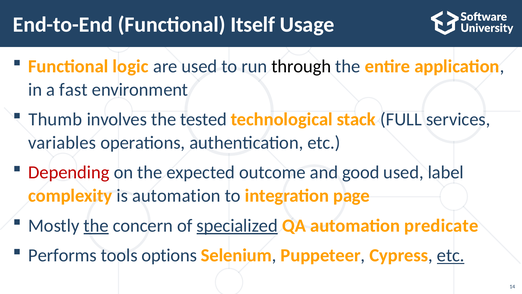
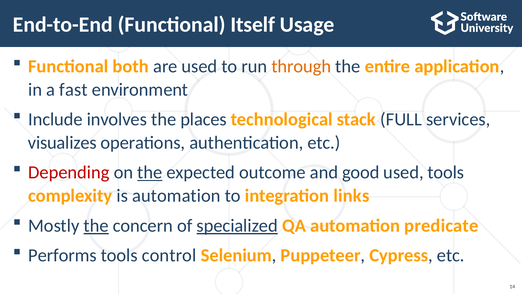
logic: logic -> both (131, 66)
through colour: black -> orange (301, 66)
Thumb: Thumb -> Include (55, 119)
tested: tested -> places (204, 119)
variables: variables -> visualizes (62, 143)
the underline: none -> present (150, 172)
used label: label -> tools (446, 172)
page: page -> links (351, 196)
options: options -> control (169, 255)
etc underline: present -> none (451, 255)
